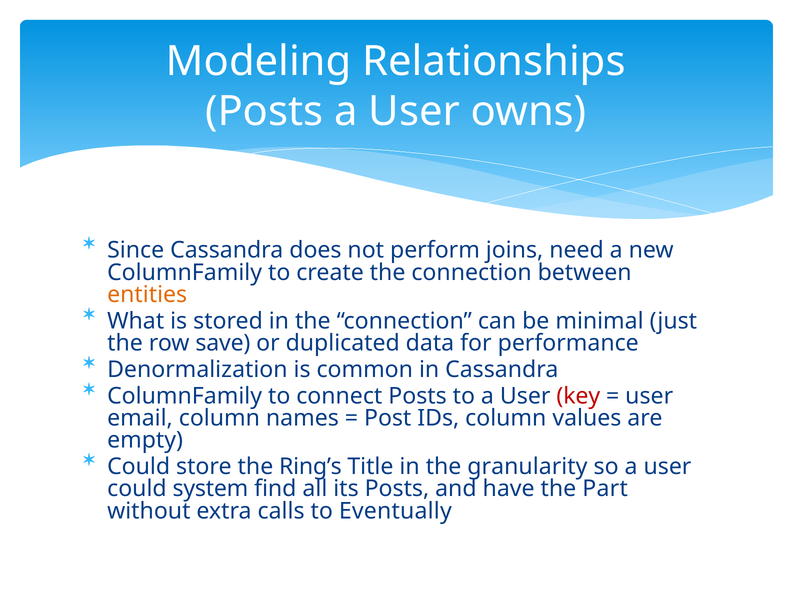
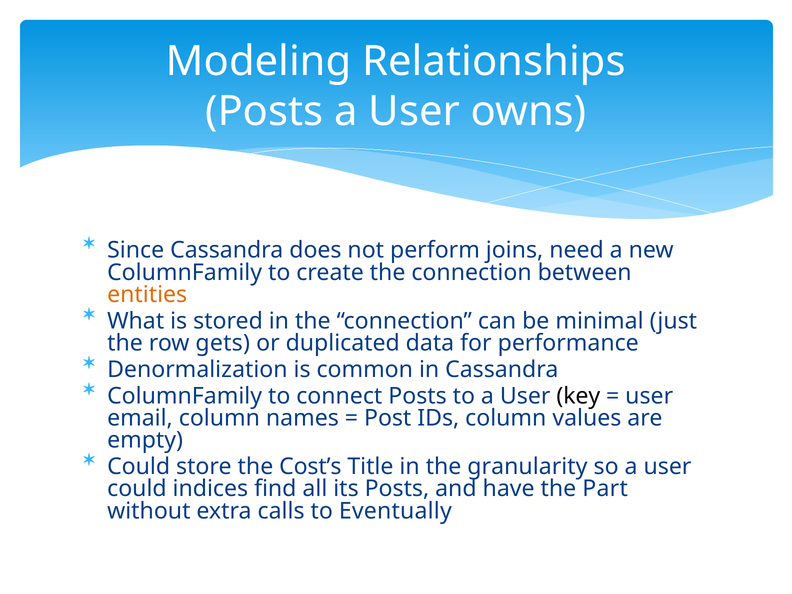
save: save -> gets (223, 343)
key colour: red -> black (578, 396)
Ring’s: Ring’s -> Cost’s (310, 467)
system: system -> indices (210, 489)
